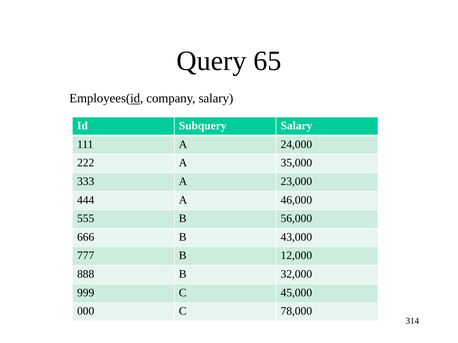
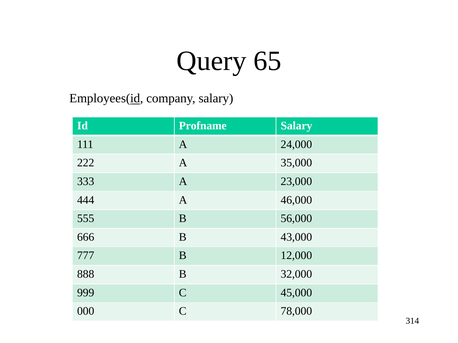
Subquery: Subquery -> Profname (203, 126)
